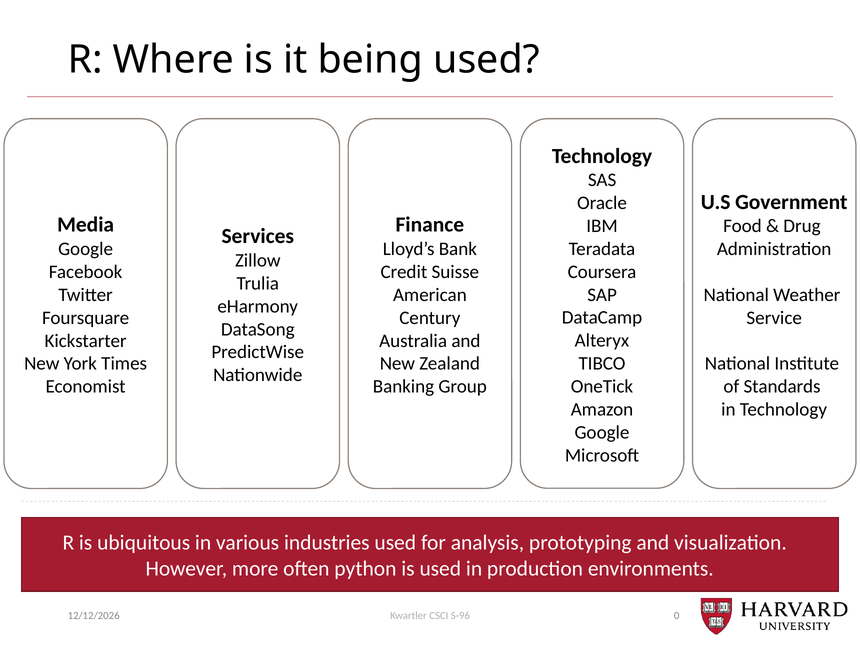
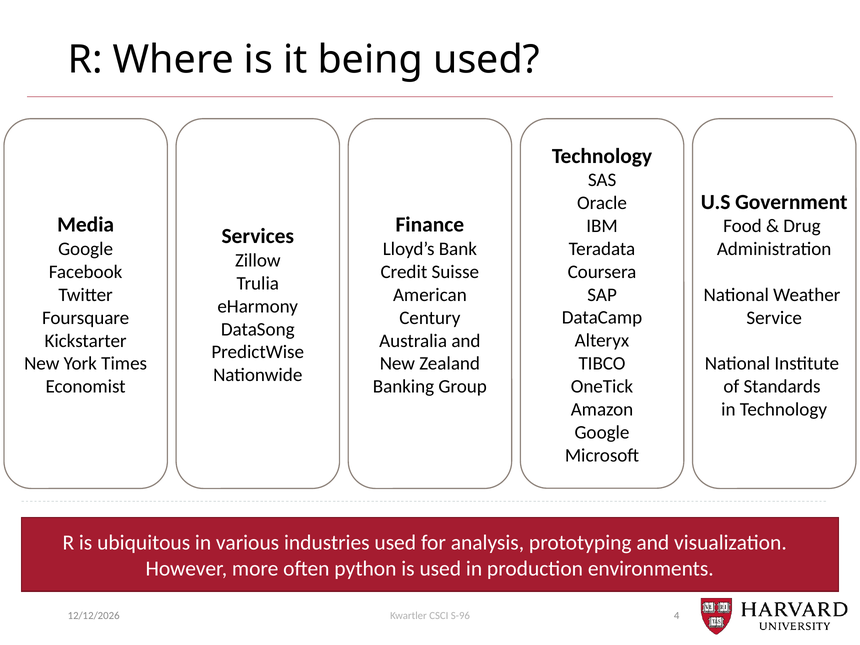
0: 0 -> 4 (677, 616)
